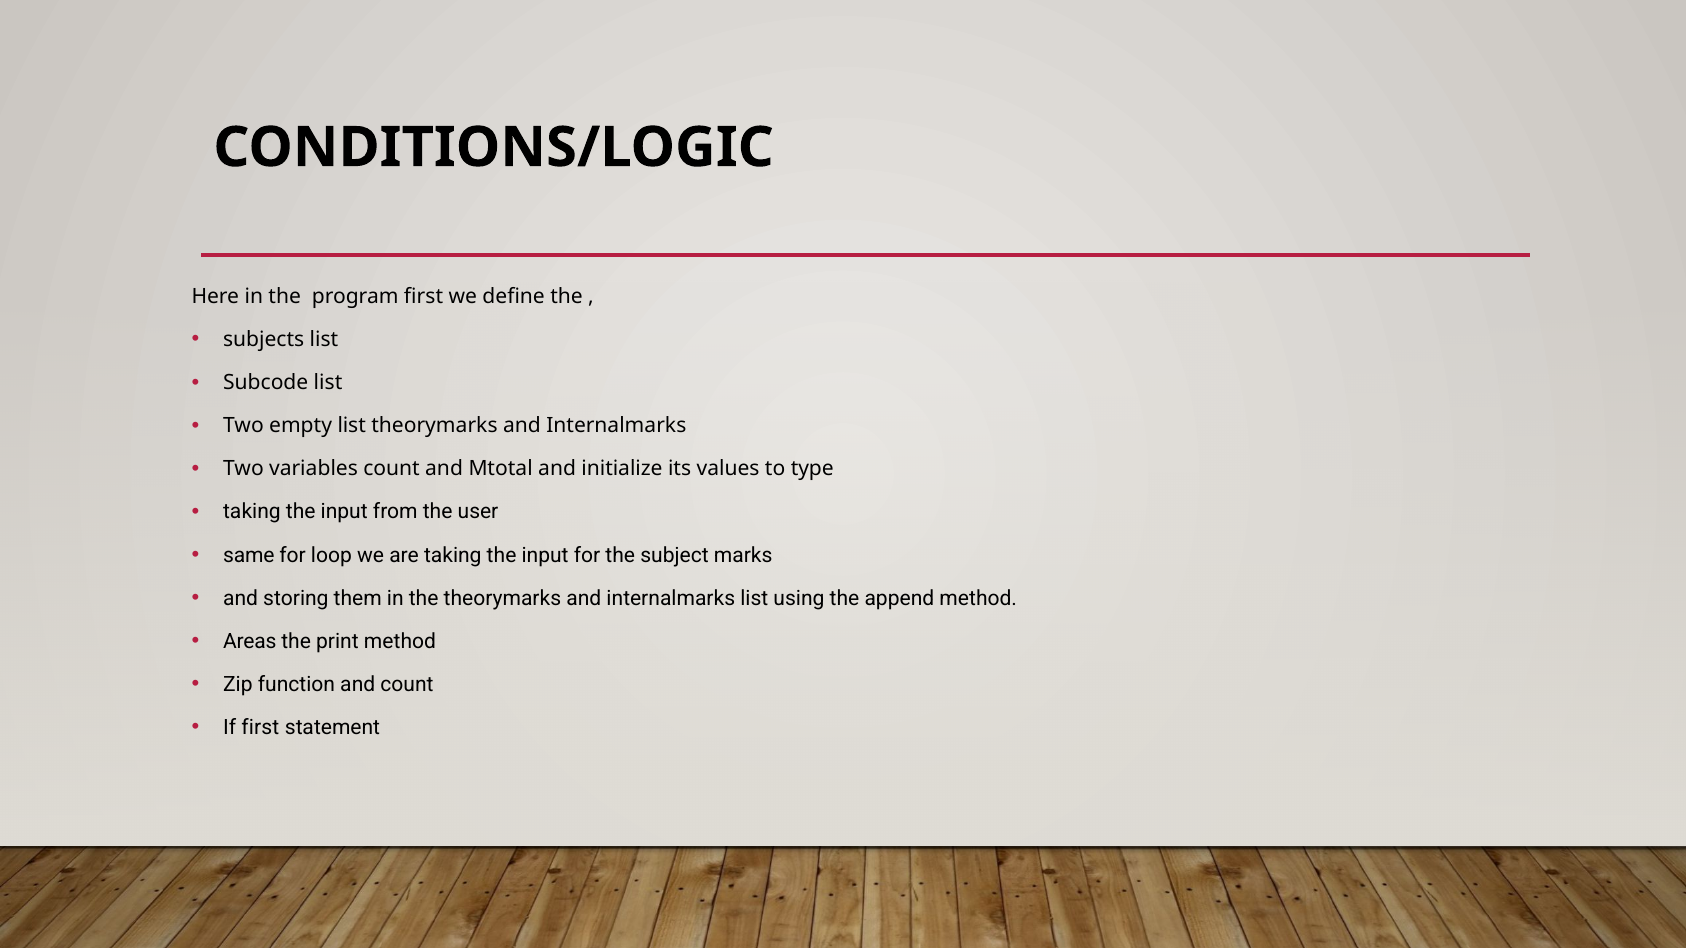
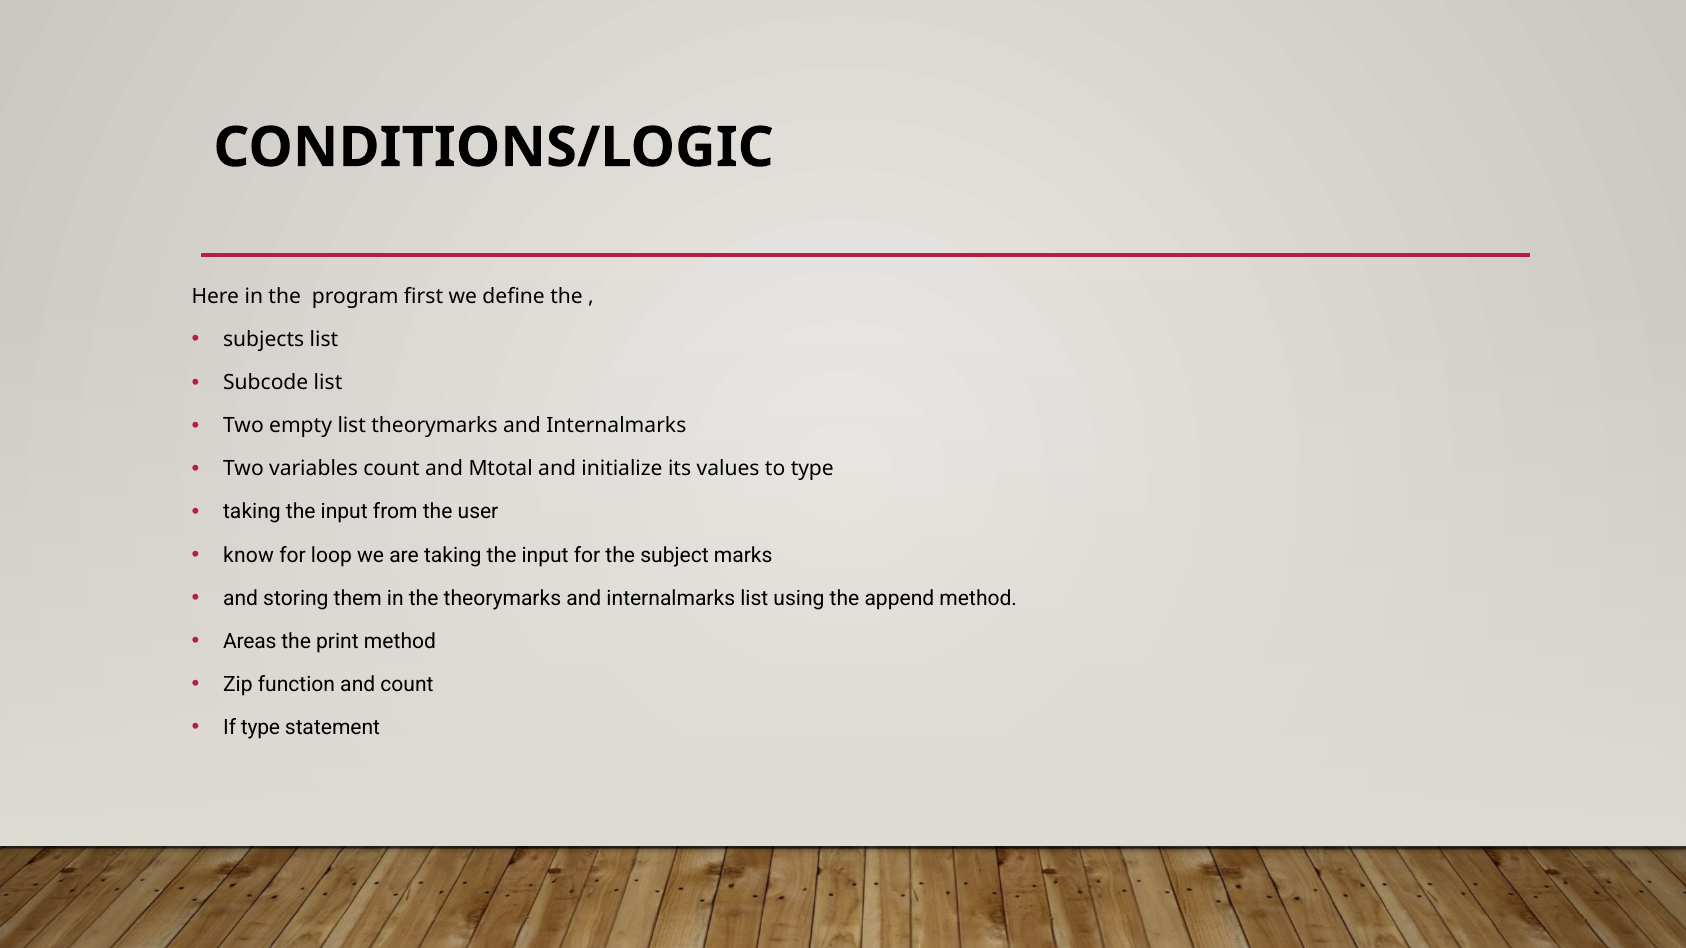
same: same -> know (249, 555)
If first: first -> type (261, 728)
